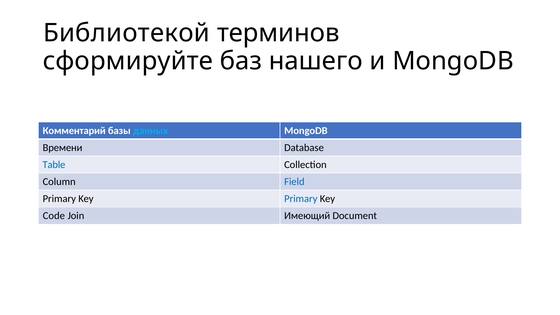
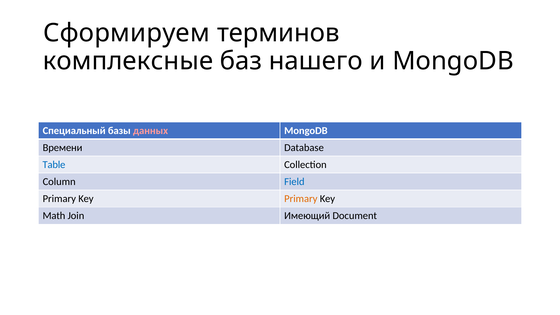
Библиотекой: Библиотекой -> Сформируем (126, 33)
сформируйте: сформируйте -> комплексные (128, 61)
Комментарий: Комментарий -> Специальный (74, 131)
данных colour: light blue -> pink (151, 131)
Primary colour: blue -> orange (301, 199)
Code: Code -> Math (54, 216)
